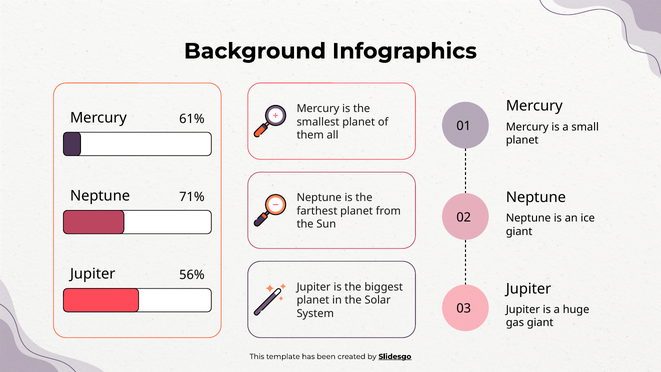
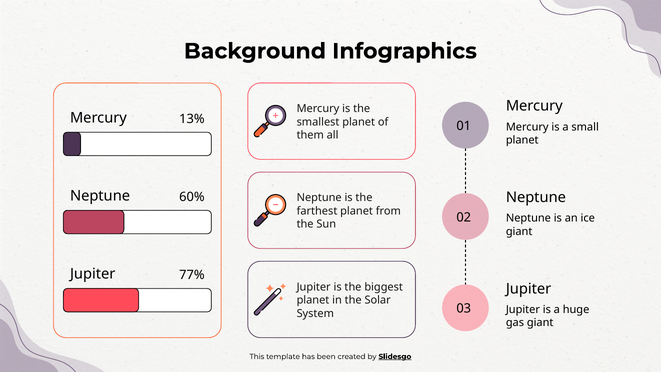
61%: 61% -> 13% (192, 119)
71%: 71% -> 60% (192, 197)
56%: 56% -> 77% (192, 275)
